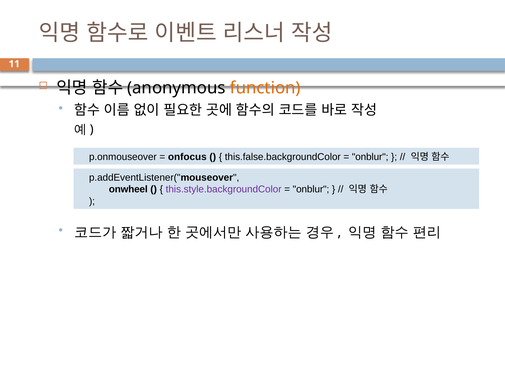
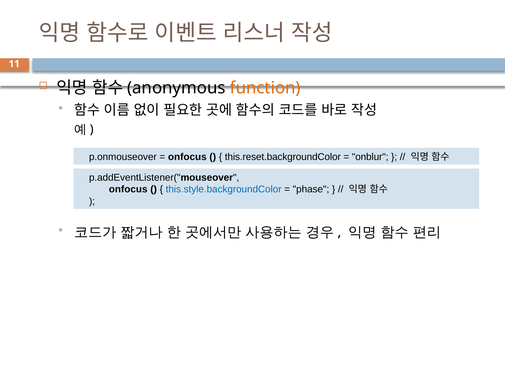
this.false.backgroundColor: this.false.backgroundColor -> this.reset.backgroundColor (283, 157)
onwheel: onwheel -> onfocus (128, 189)
this.style.backgroundColor colour: purple -> blue (224, 189)
onblur: onblur -> phase (311, 189)
